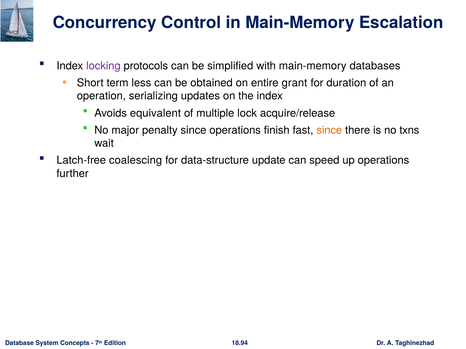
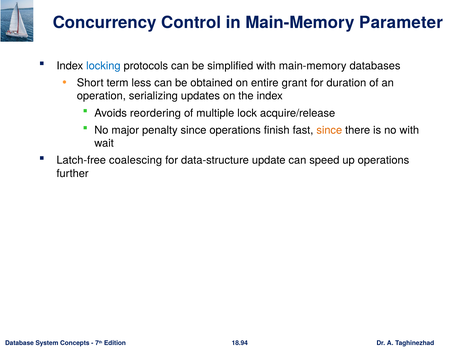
Escalation: Escalation -> Parameter (401, 23)
locking colour: purple -> blue (103, 66)
equivalent: equivalent -> reordering (155, 113)
no txns: txns -> with (409, 130)
